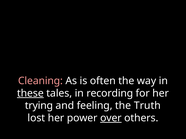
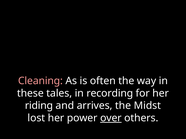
these underline: present -> none (30, 94)
trying: trying -> riding (39, 106)
feeling: feeling -> arrives (95, 106)
Truth: Truth -> Midst (147, 106)
